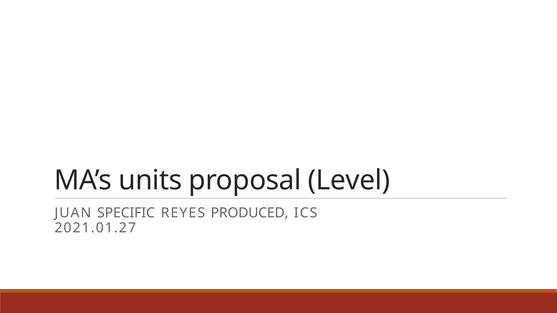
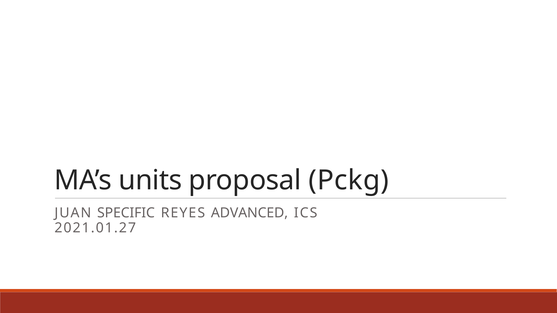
Level: Level -> Pckg (349, 181)
PRODUCED: PRODUCED -> ADVANCED (249, 213)
